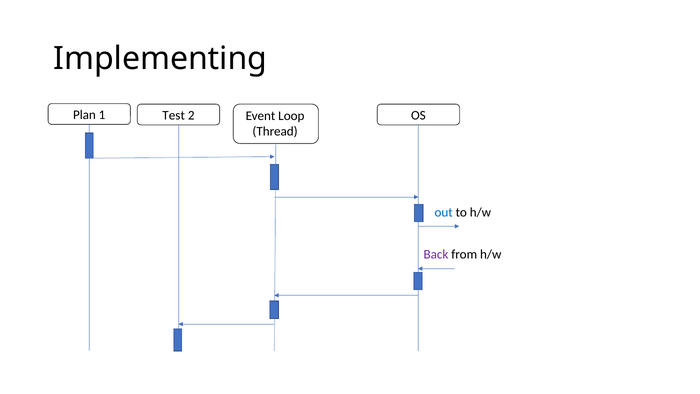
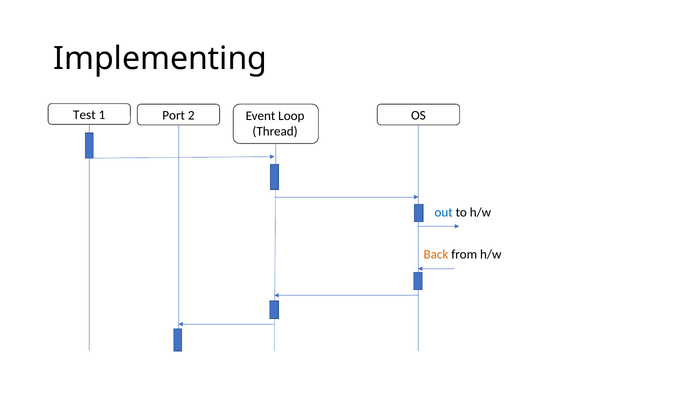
Plan: Plan -> Test (84, 115)
Test: Test -> Port (174, 115)
Back colour: purple -> orange (436, 254)
